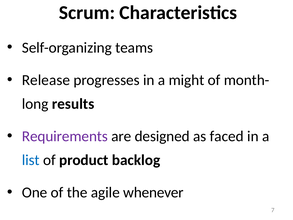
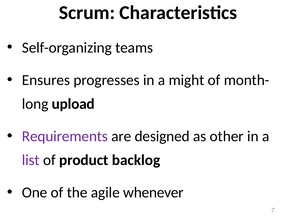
Release: Release -> Ensures (46, 80)
results: results -> upload (73, 104)
faced: faced -> other (227, 136)
list colour: blue -> purple (31, 160)
